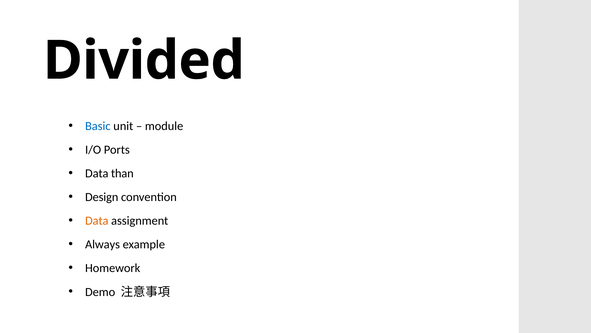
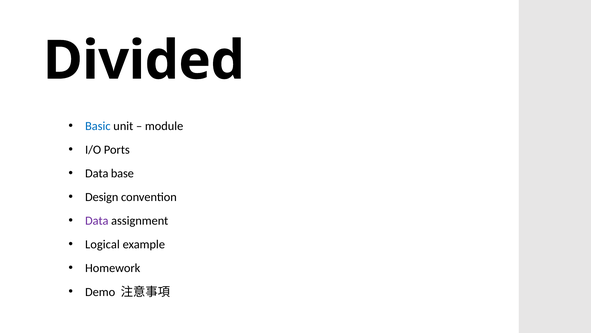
than: than -> base (122, 173)
Data colour: orange -> purple (97, 221)
Always: Always -> Logical (102, 244)
